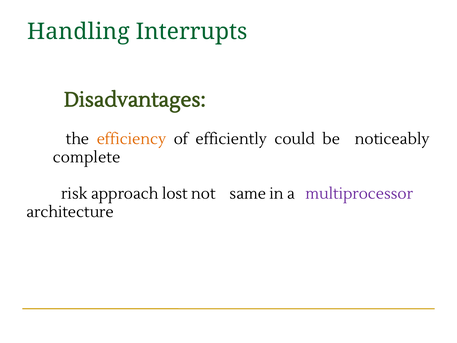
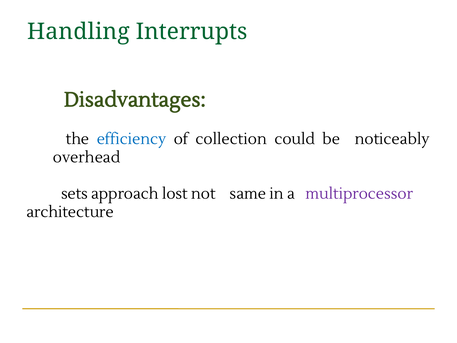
efficiency colour: orange -> blue (132, 139)
efficiently: efficiently -> collection (231, 139)
complete: complete -> overhead (87, 157)
risk: risk -> sets (74, 194)
